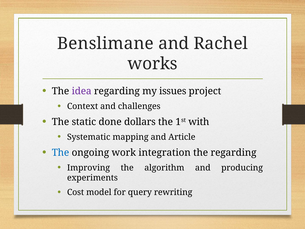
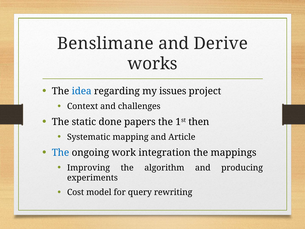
Rachel: Rachel -> Derive (221, 43)
idea colour: purple -> blue (82, 91)
dollars: dollars -> papers (140, 122)
with: with -> then (199, 122)
the regarding: regarding -> mappings (234, 152)
